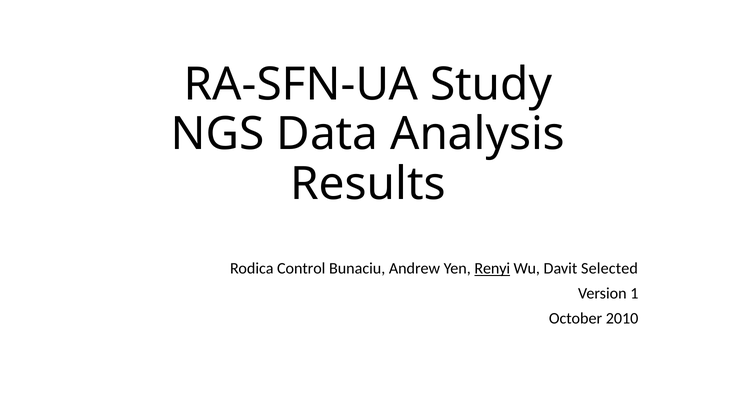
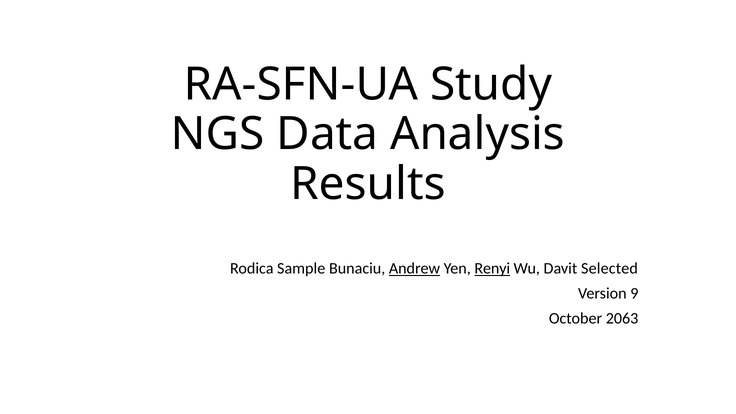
Control: Control -> Sample (301, 269)
Andrew underline: none -> present (414, 269)
1: 1 -> 9 (634, 294)
2010: 2010 -> 2063 (622, 319)
